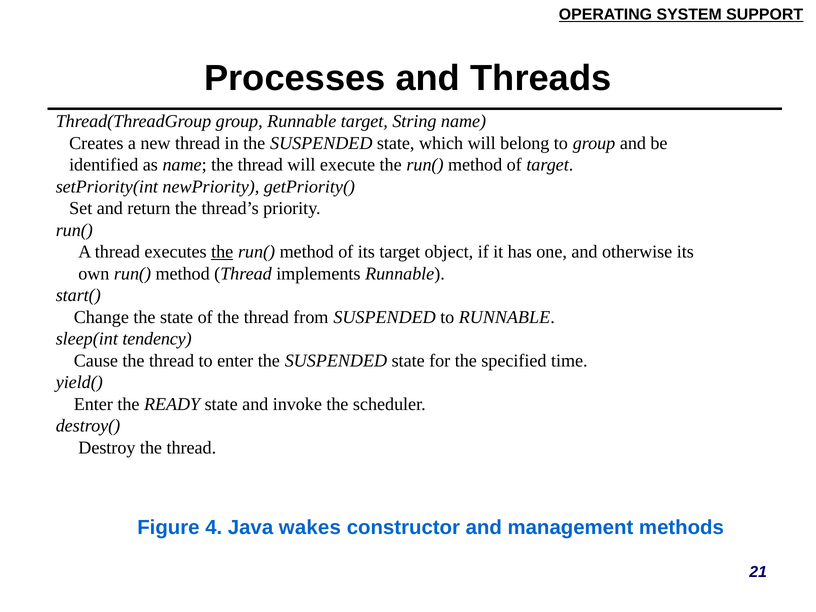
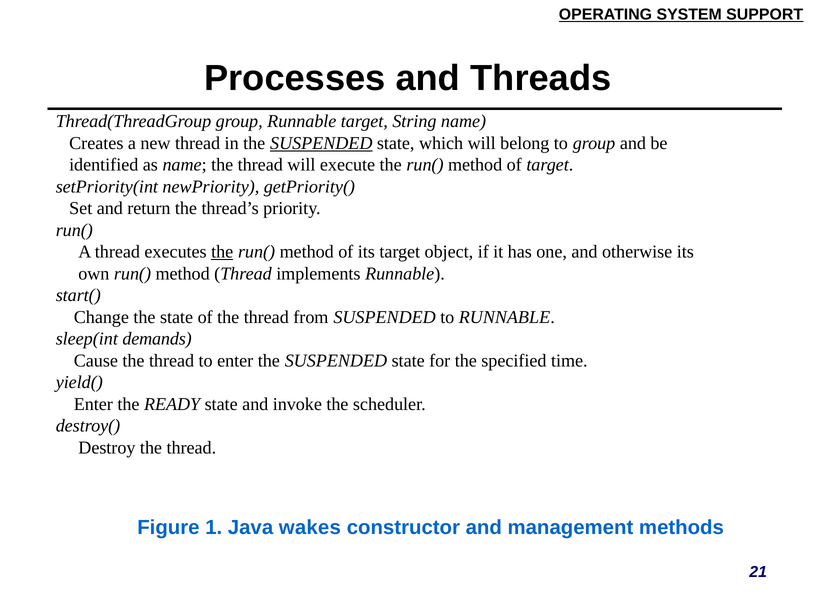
SUSPENDED underline: none -> present (321, 143)
tendency: tendency -> demands (157, 339)
4: 4 -> 1 (214, 528)
